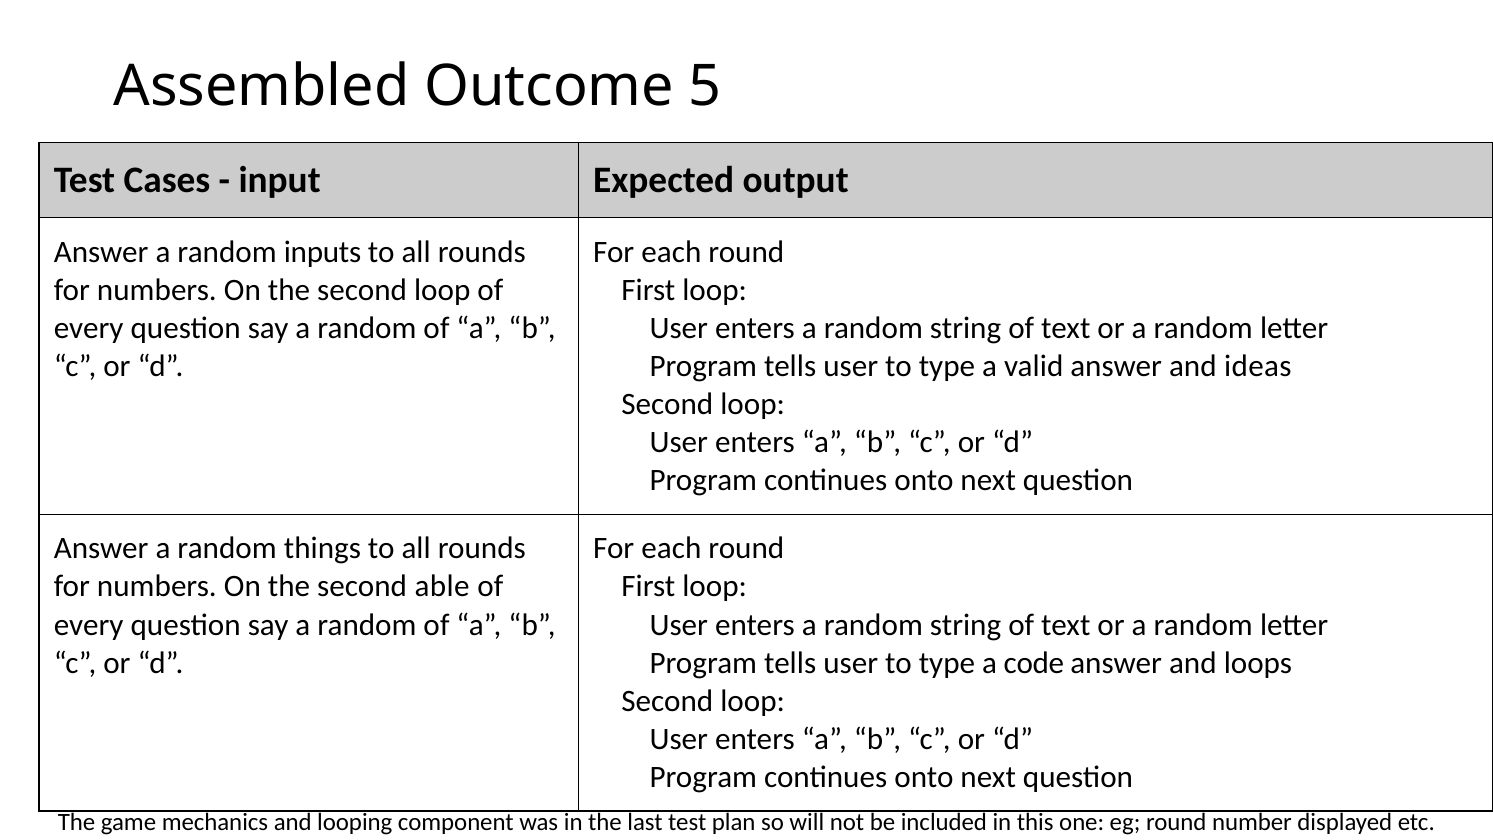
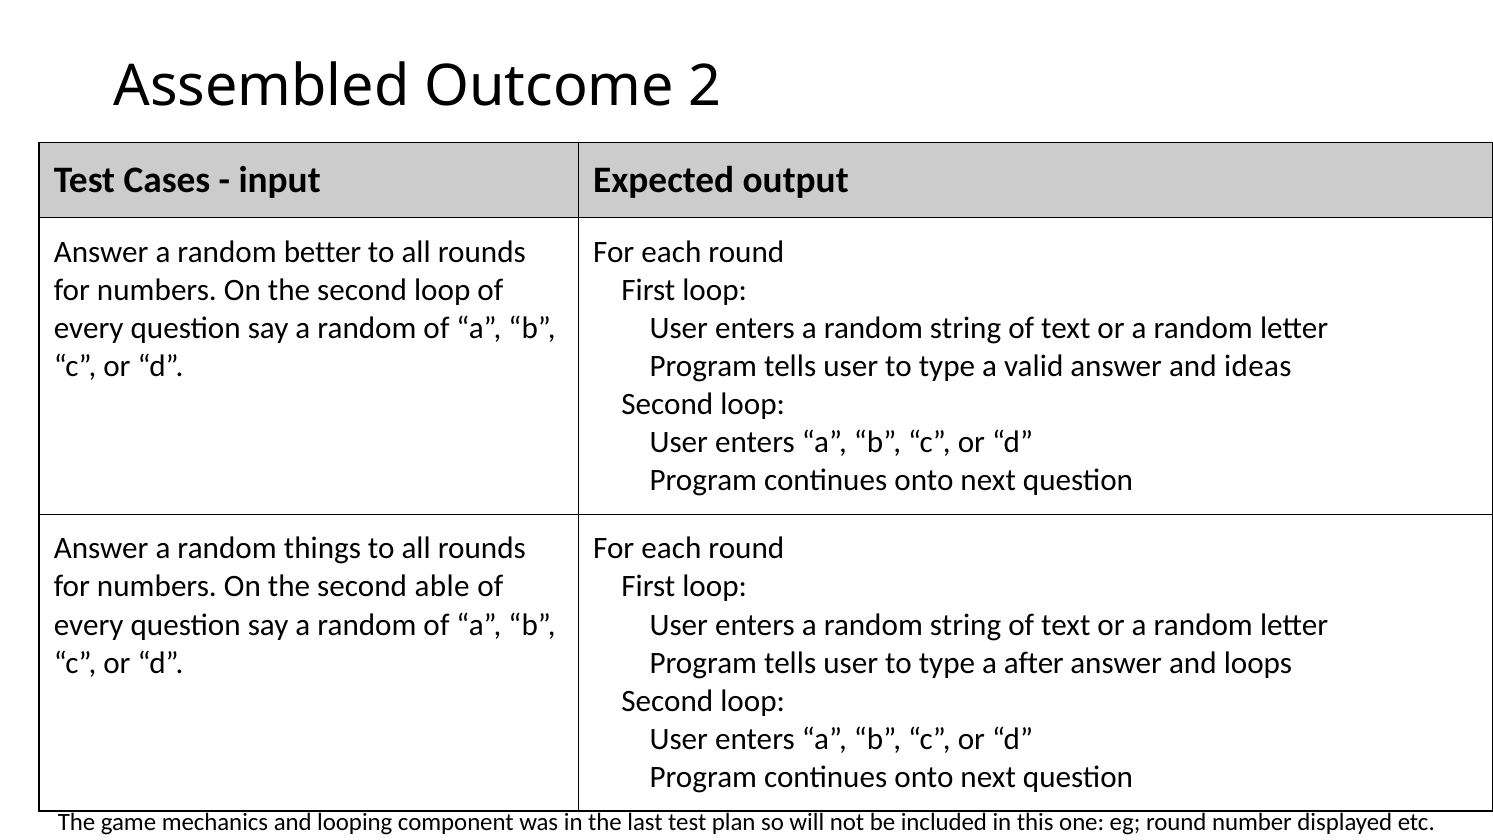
5: 5 -> 2 (705, 86)
inputs: inputs -> better (323, 252)
code: code -> after (1034, 663)
